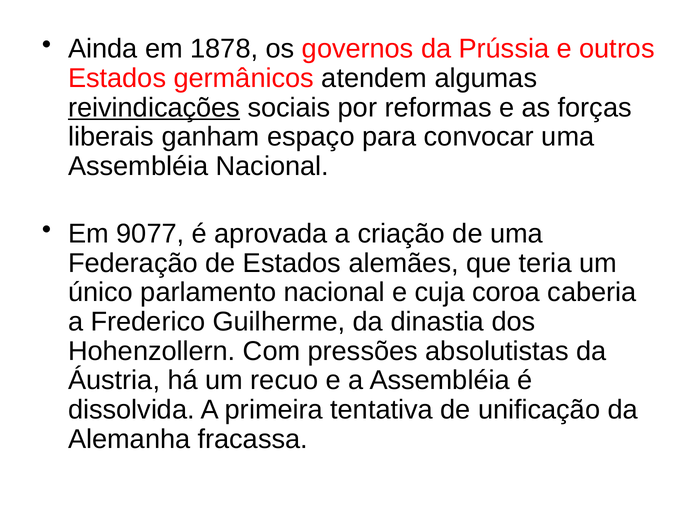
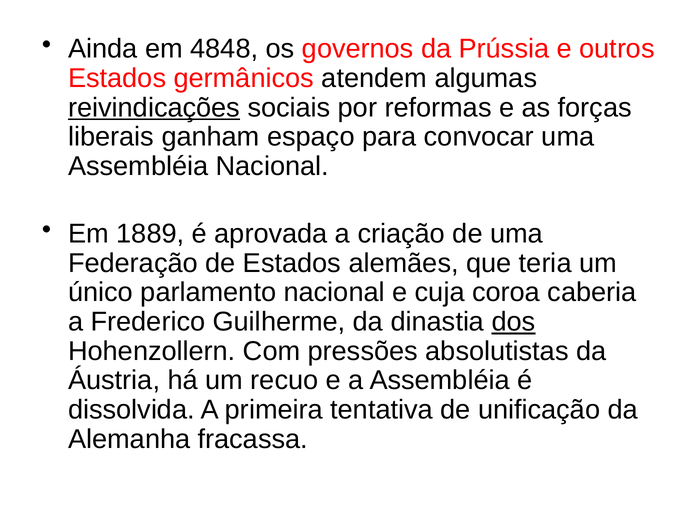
1878: 1878 -> 4848 (224, 49)
9077: 9077 -> 1889 (150, 234)
dos underline: none -> present (514, 322)
